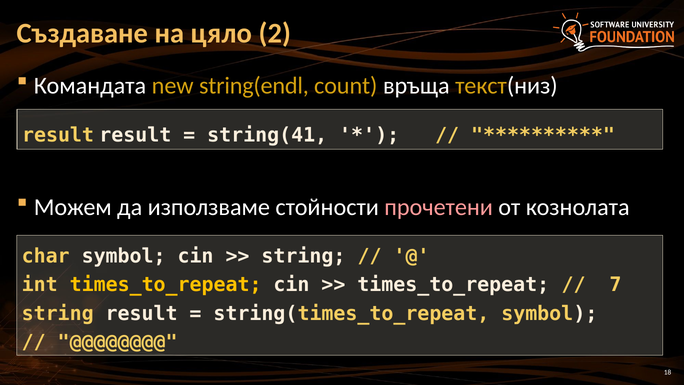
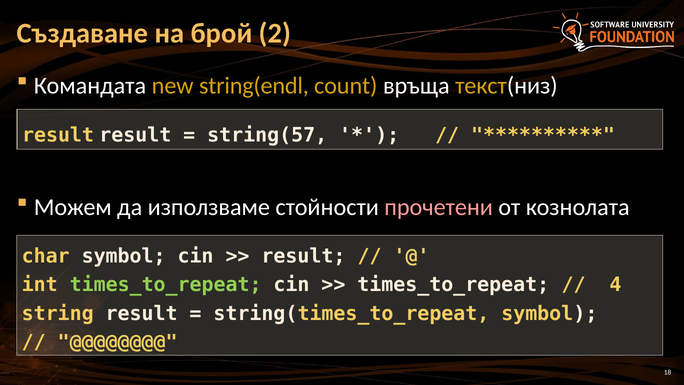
цяло: цяло -> брой (222, 33)
string(41: string(41 -> string(57 (267, 135)
string: string -> result (303, 256)
times_to_repeat colour: yellow -> light green (166, 285)
7: 7 -> 4 (615, 285)
